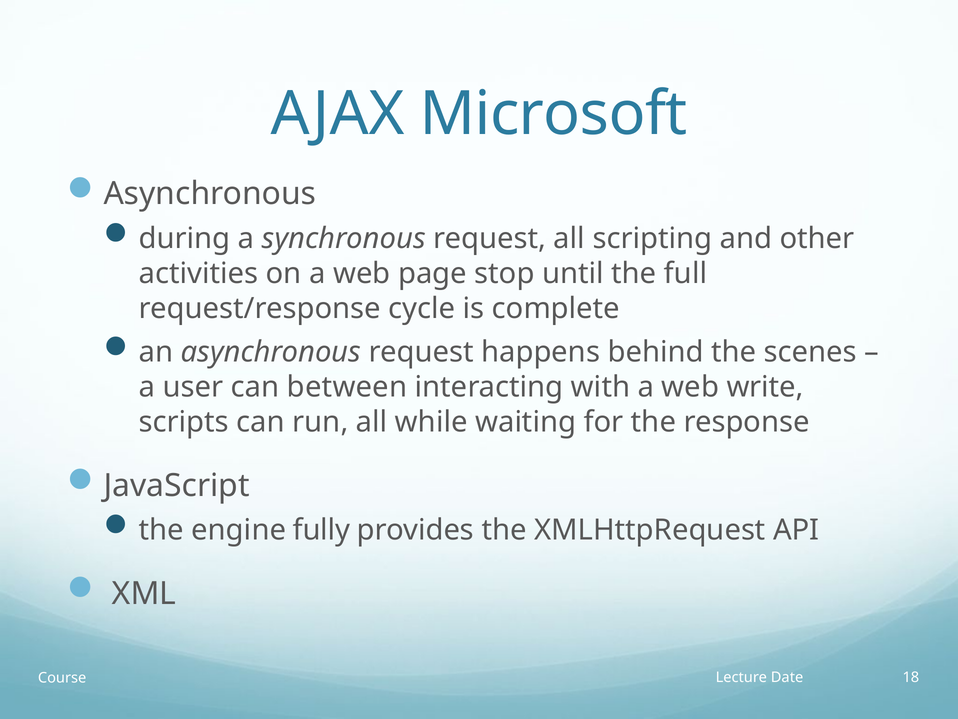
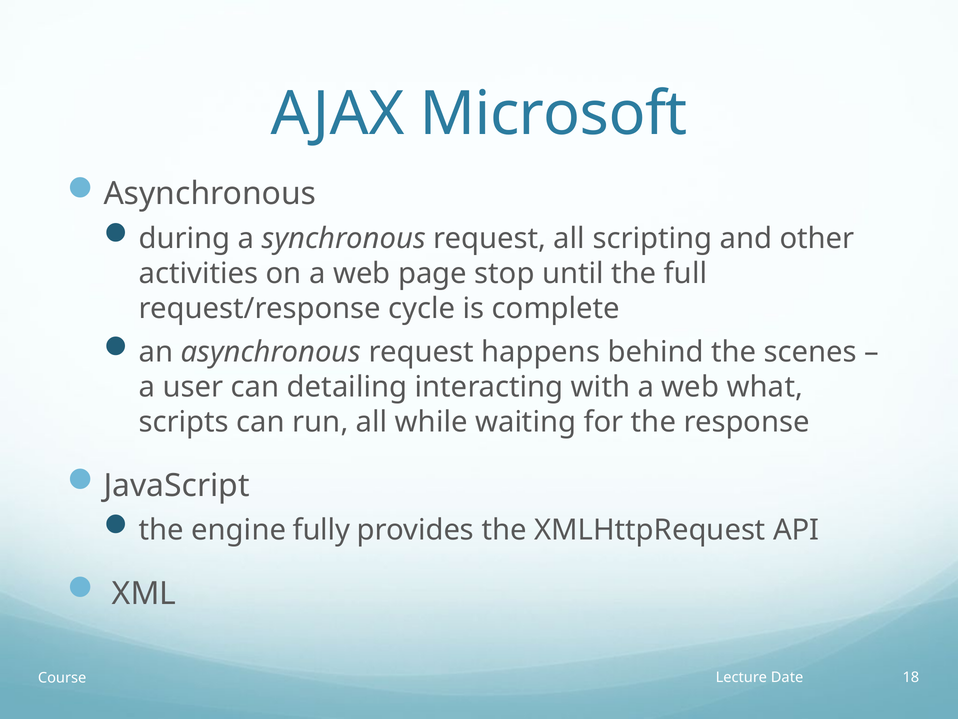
between: between -> detailing (347, 387)
write: write -> what (765, 387)
